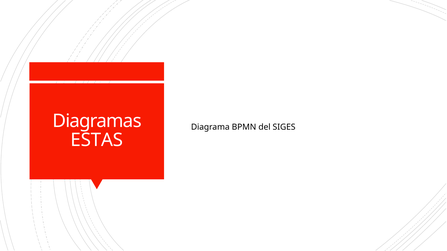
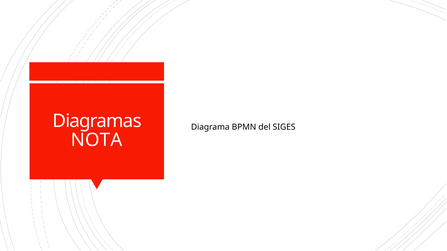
ESTAS: ESTAS -> NOTA (97, 140)
